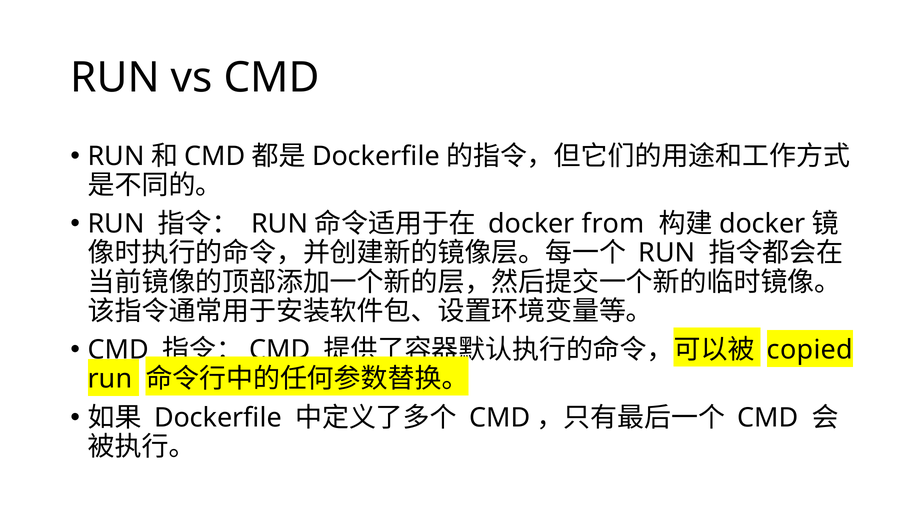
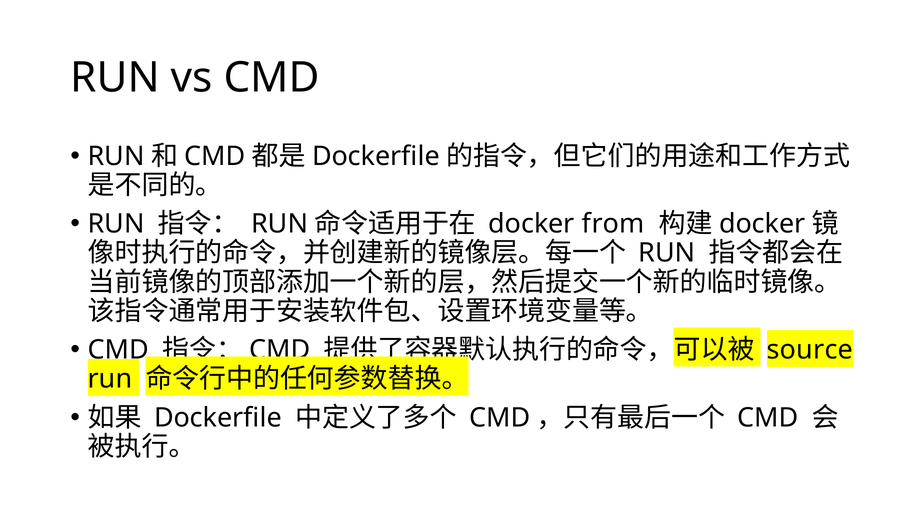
copied: copied -> source (810, 350)
